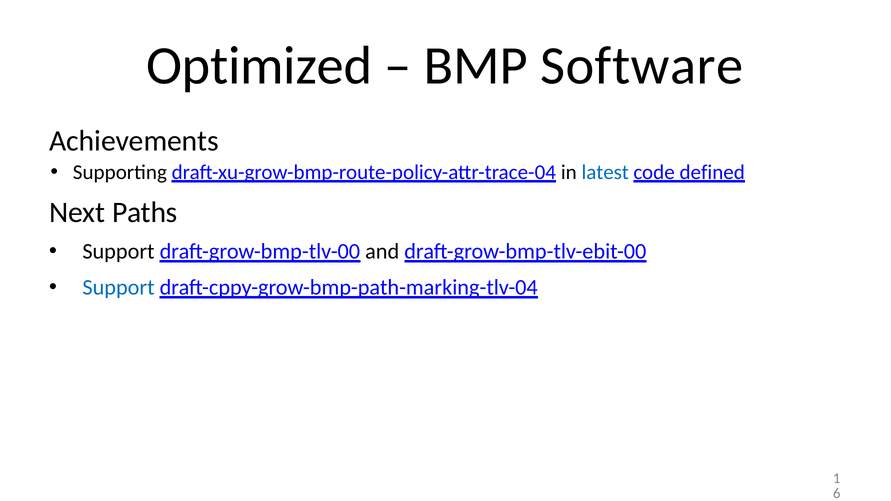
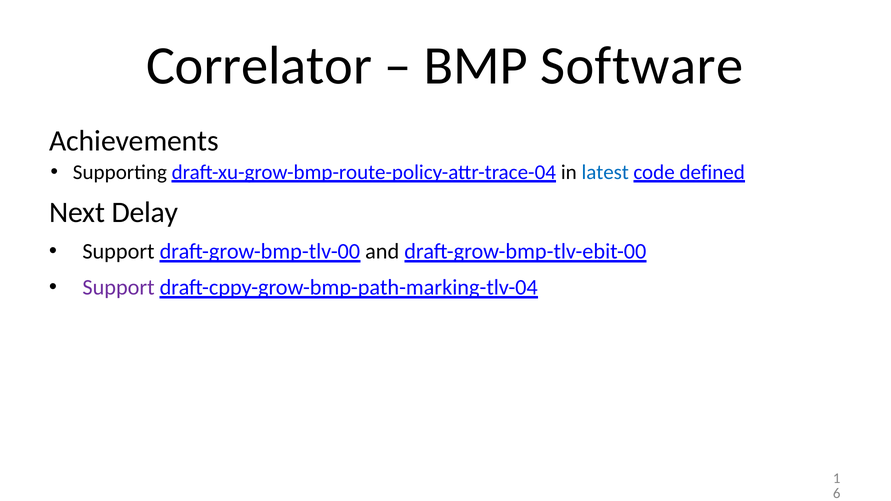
Optimized: Optimized -> Correlator (259, 66)
Paths: Paths -> Delay (145, 212)
Support colour: blue -> purple (119, 288)
